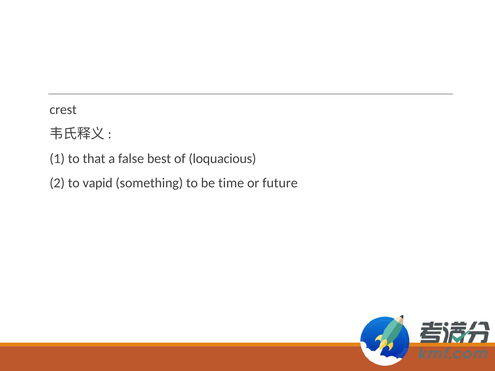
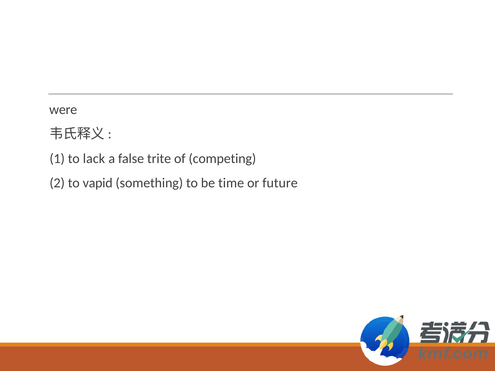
crest: crest -> were (63, 110)
that: that -> lack (94, 159)
best: best -> trite (159, 159)
loquacious: loquacious -> competing (222, 159)
